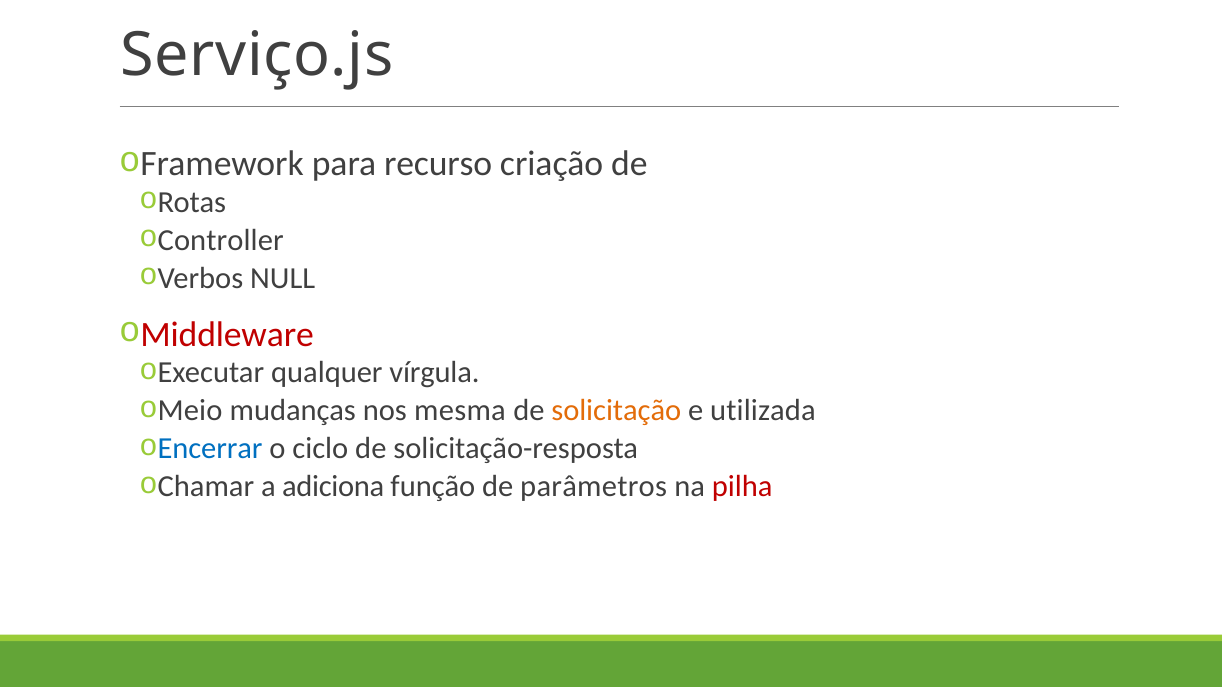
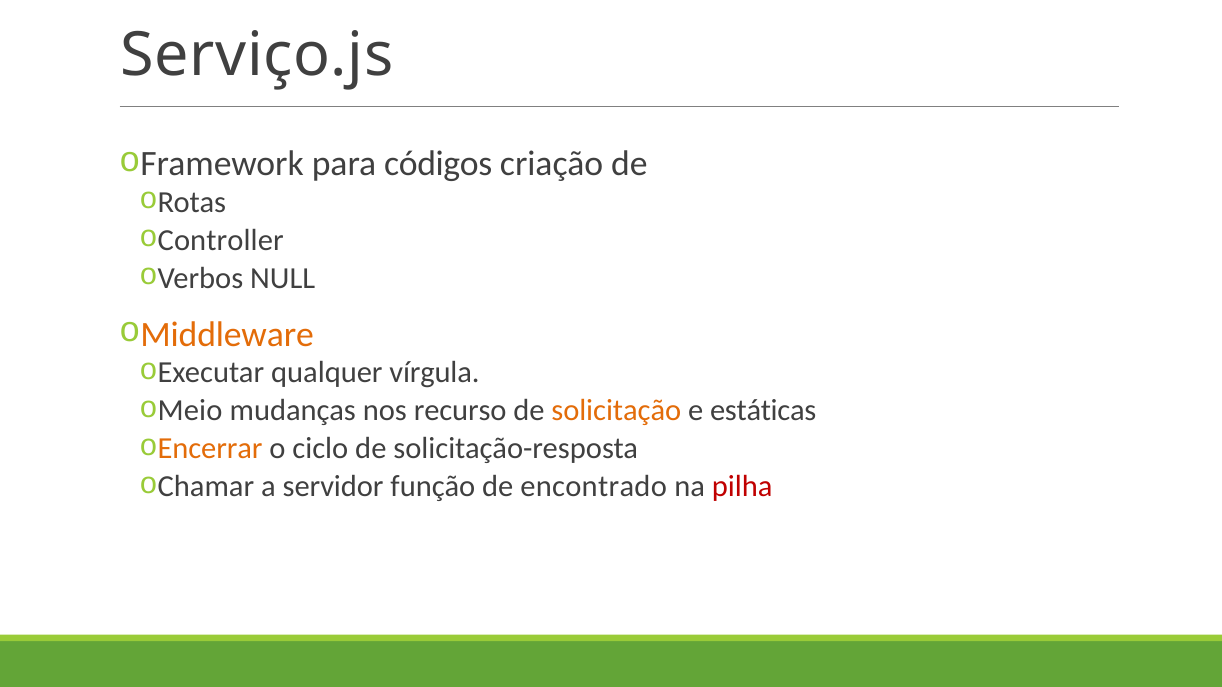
recurso: recurso -> códigos (438, 164)
Middleware colour: red -> orange (227, 334)
mesma: mesma -> recurso (460, 411)
utilizada: utilizada -> estáticas (763, 411)
Encerrar colour: blue -> orange (210, 449)
adiciona: adiciona -> servidor (333, 487)
parâmetros: parâmetros -> encontrado (594, 487)
